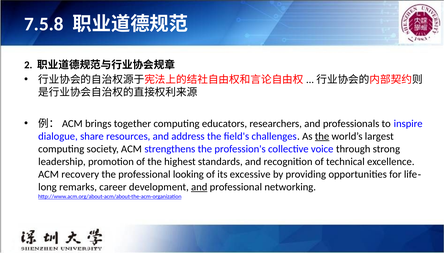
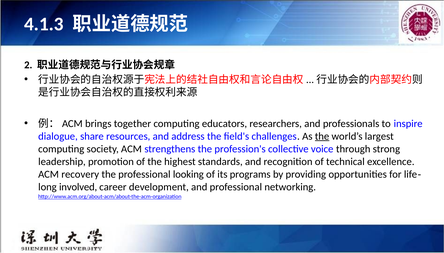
7.5.8: 7.5.8 -> 4.1.3 (44, 24)
excessive: excessive -> programs (250, 174)
remarks: remarks -> involved (78, 187)
and underline: present -> none (199, 187)
